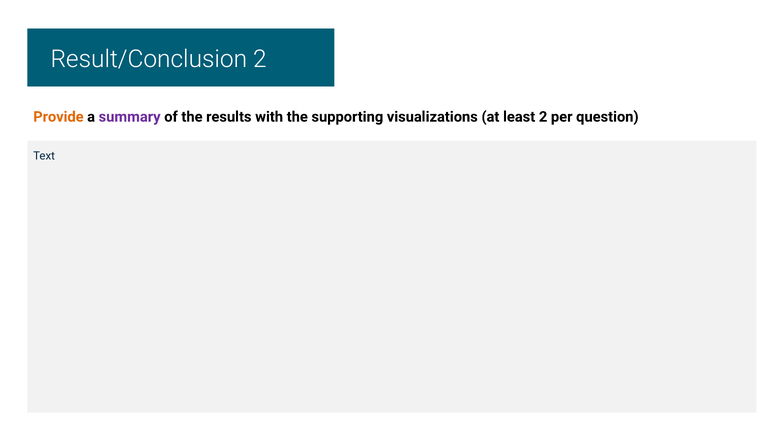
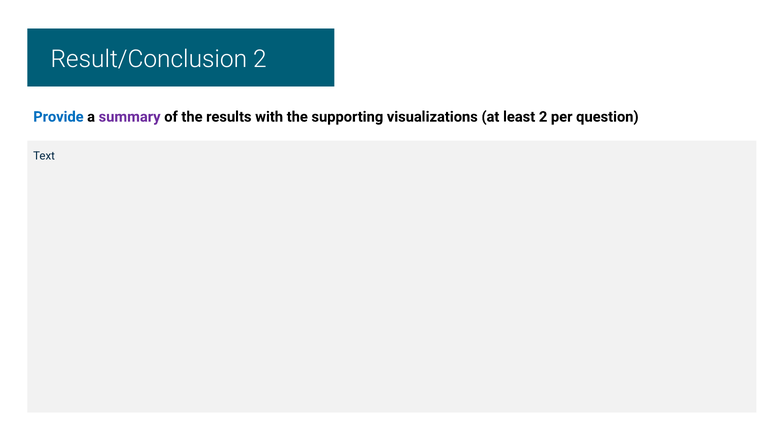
Provide colour: orange -> blue (58, 117)
